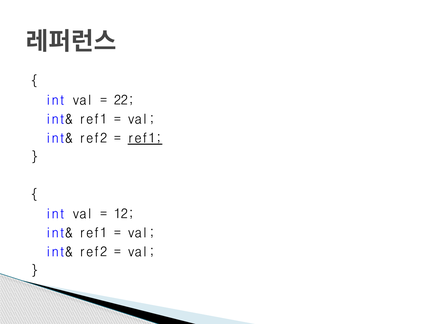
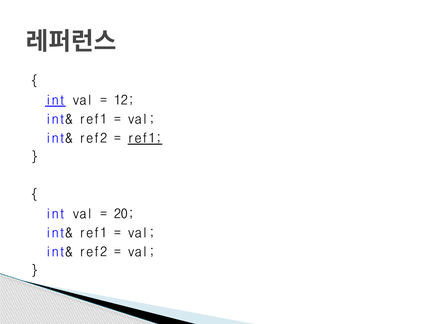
int underline: none -> present (55, 100)
22: 22 -> 12 (124, 100)
12: 12 -> 20 (124, 214)
